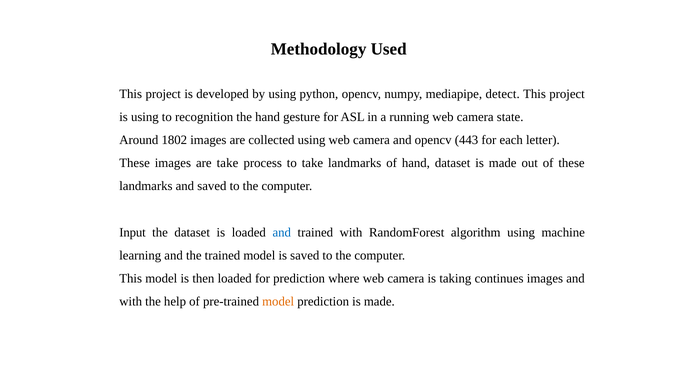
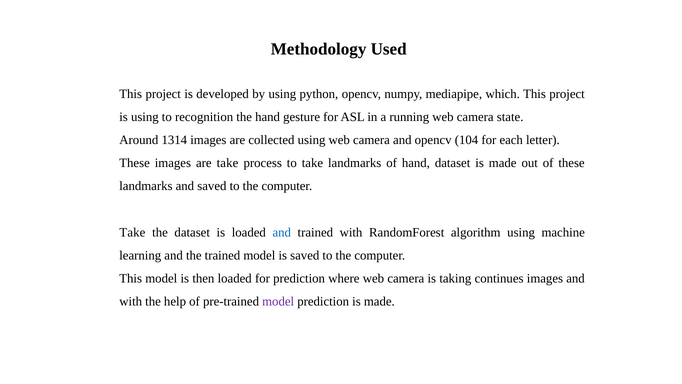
detect: detect -> which (503, 94)
1802: 1802 -> 1314 (174, 140)
443: 443 -> 104 (467, 140)
Input: Input -> Take (132, 232)
model colour: orange -> purple (278, 301)
